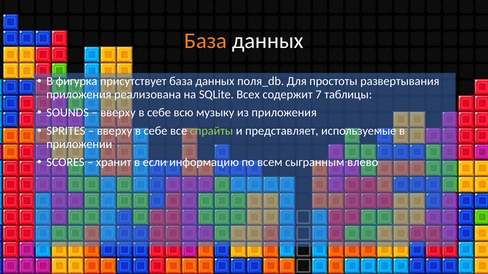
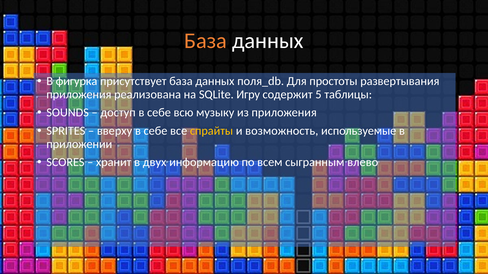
Всех: Всех -> Игру (248, 95)
7: 7 -> 5 (318, 95)
вверху: вверху -> доступ (118, 113)
спрайты colour: light green -> yellow (212, 131)
представляет: представляет -> возможность (282, 131)
если: если -> двух (155, 163)
